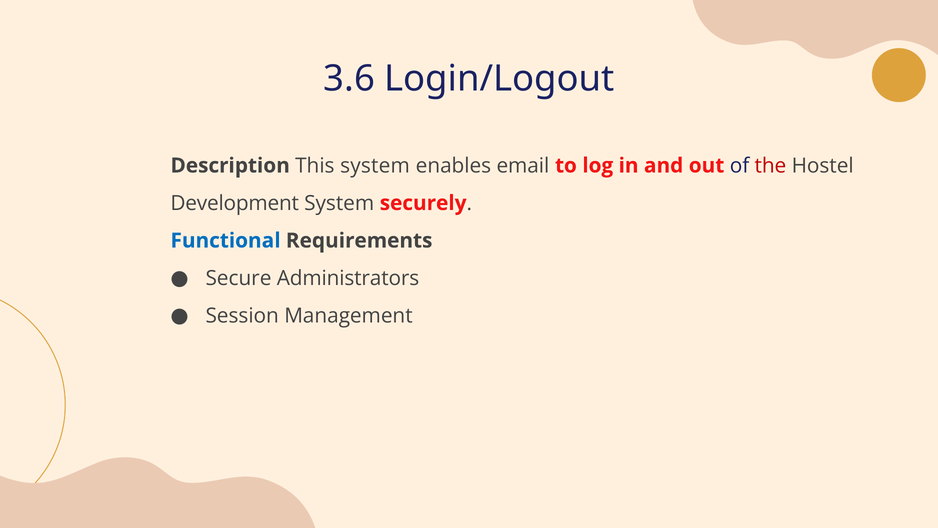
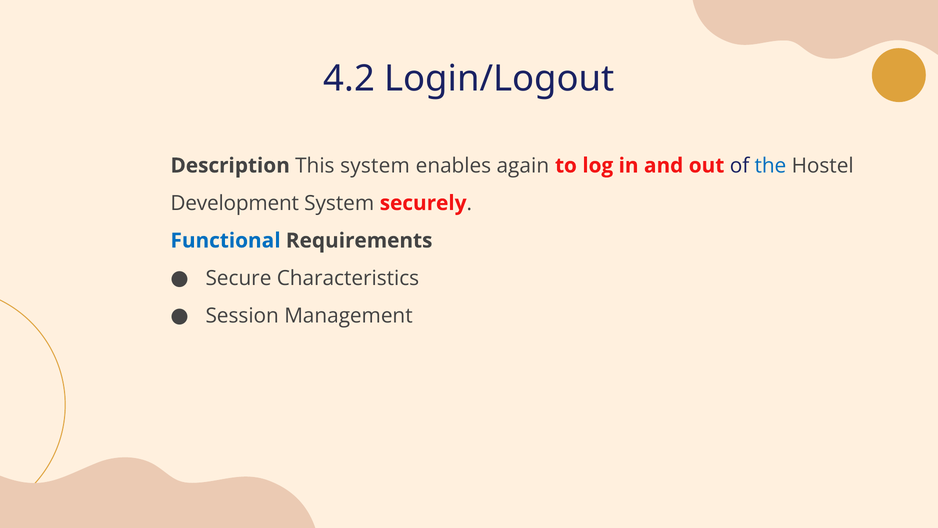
3.6: 3.6 -> 4.2 (349, 78)
email: email -> again (523, 166)
the colour: red -> blue (770, 166)
Administrators: Administrators -> Characteristics (348, 278)
